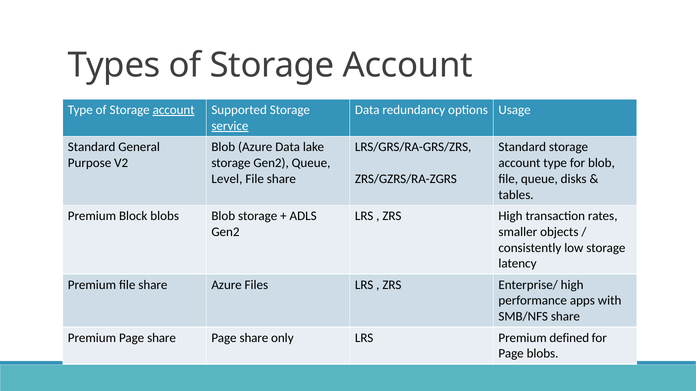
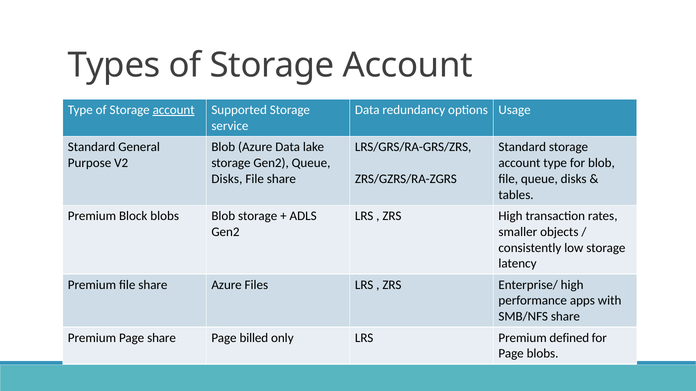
service underline: present -> none (230, 126)
Level: Level -> Disks (227, 179)
share: share -> billed (254, 338)
